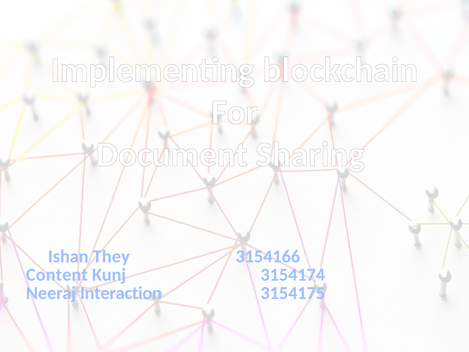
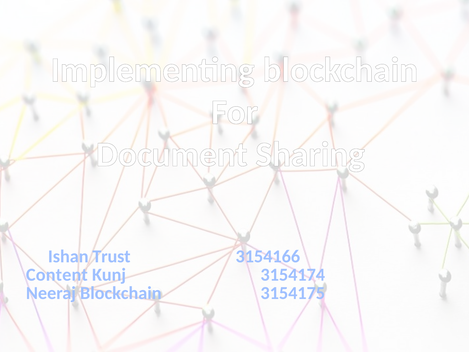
They: They -> Trust (111, 256)
Neeraj Interaction: Interaction -> Blockchain (121, 293)
